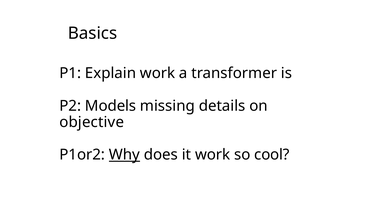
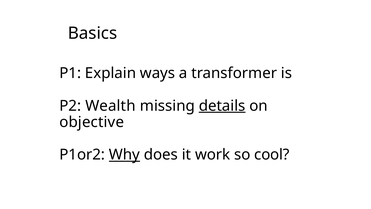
Explain work: work -> ways (158, 73)
Models: Models -> Wealth (110, 106)
details underline: none -> present (222, 106)
